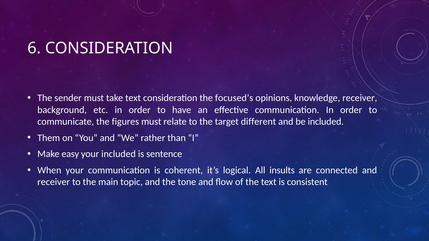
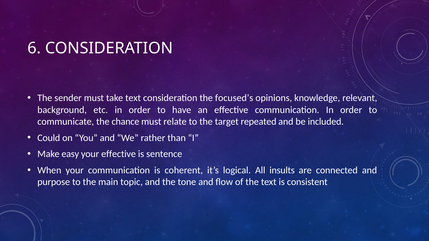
knowledge receiver: receiver -> relevant (360, 98)
figures: figures -> chance (125, 122)
different: different -> repeated (259, 122)
Them: Them -> Could (49, 138)
your included: included -> effective (119, 154)
receiver: receiver -> purpose (54, 182)
